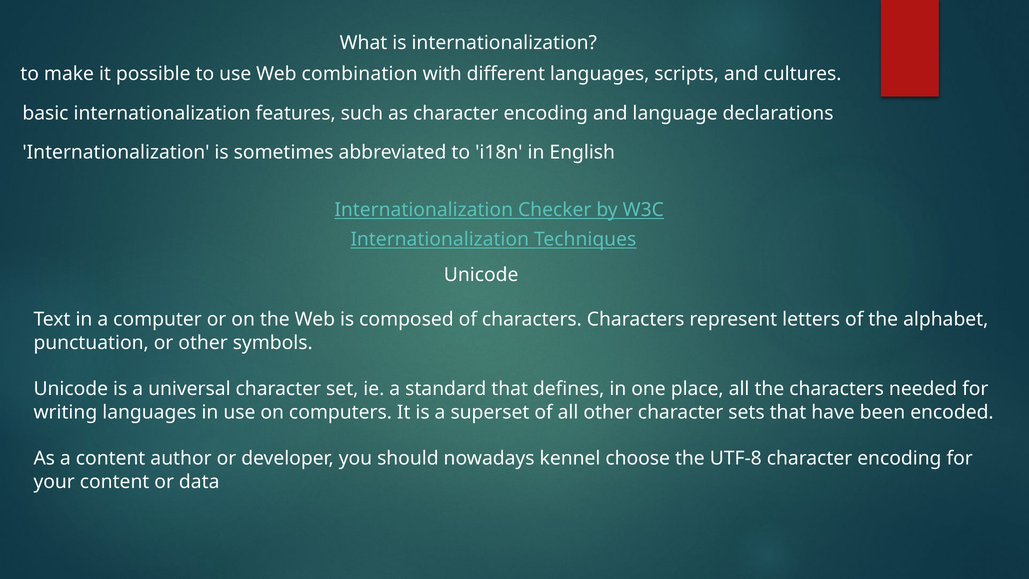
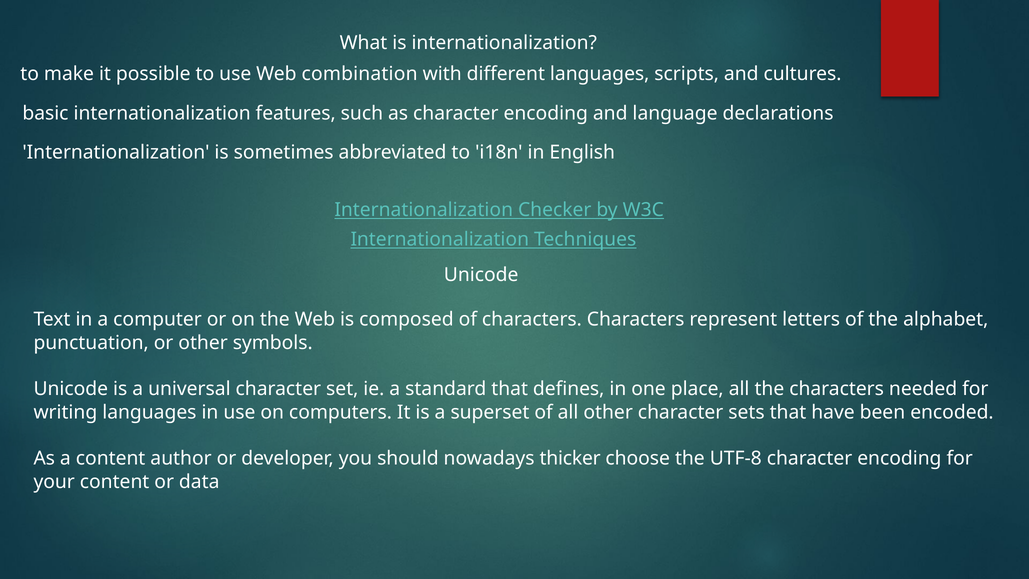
kennel: kennel -> thicker (570, 458)
